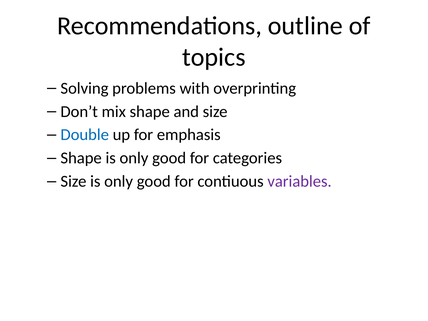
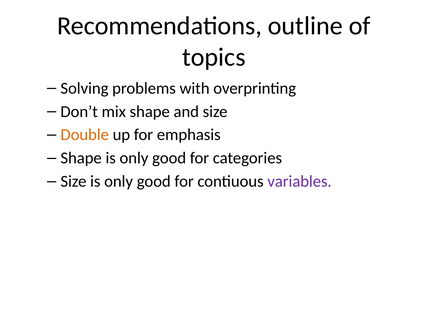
Double colour: blue -> orange (85, 135)
